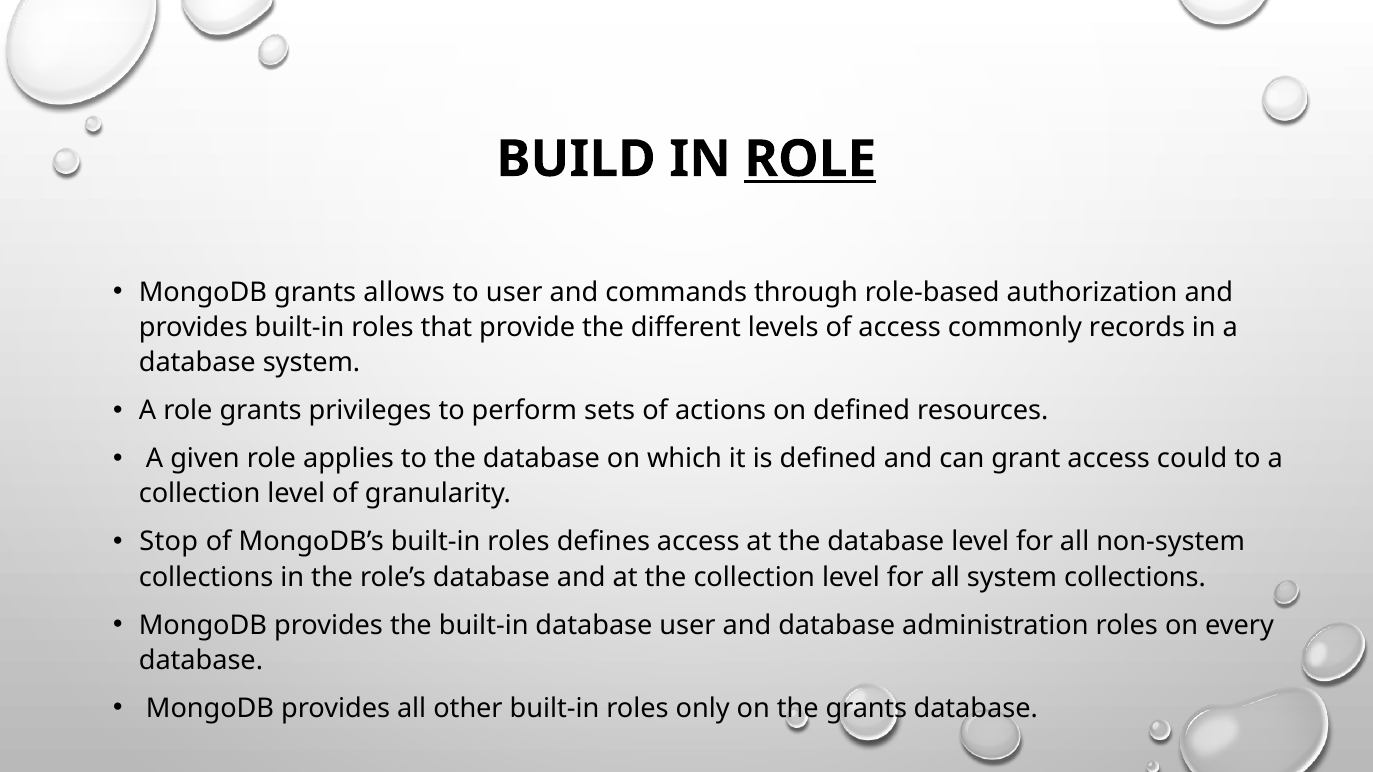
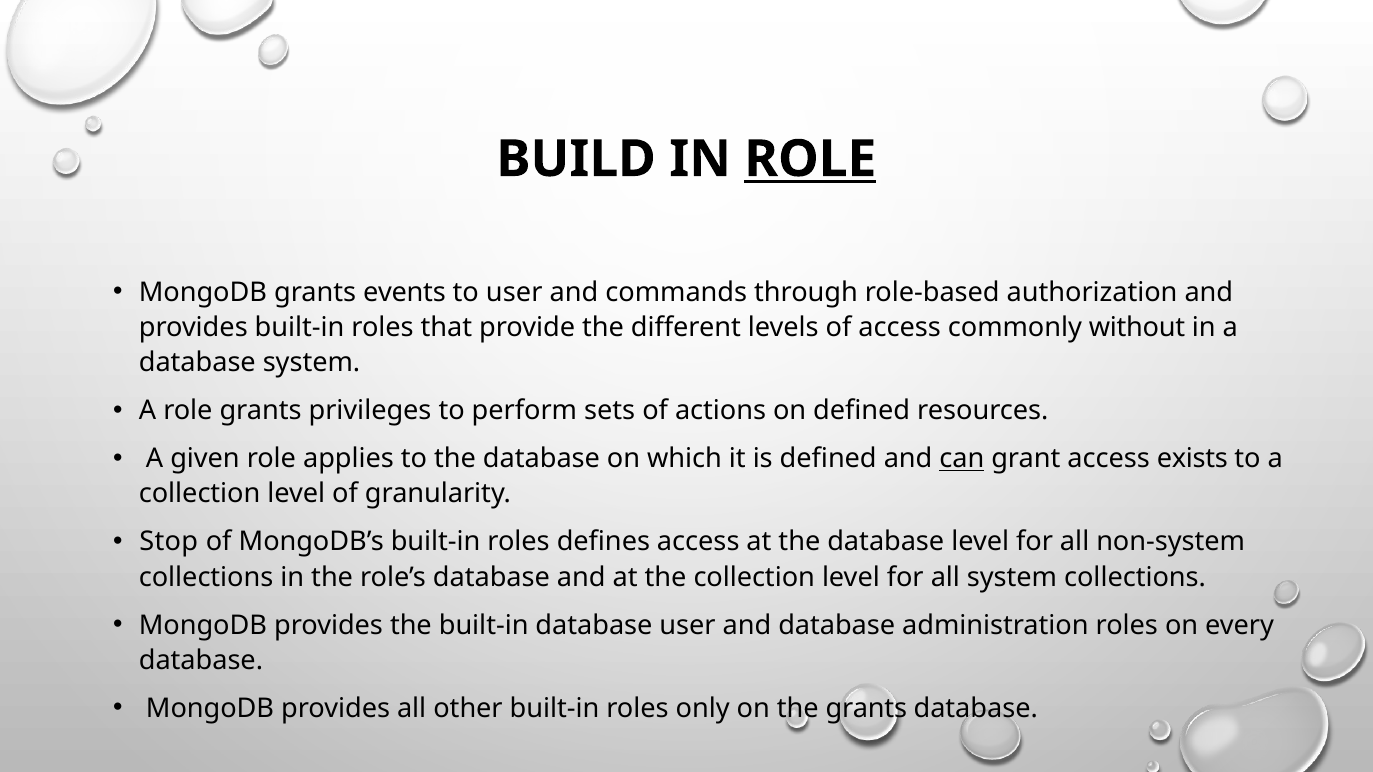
allows: allows -> events (404, 292)
records: records -> without (1137, 328)
can underline: none -> present (962, 459)
could: could -> exists (1192, 459)
